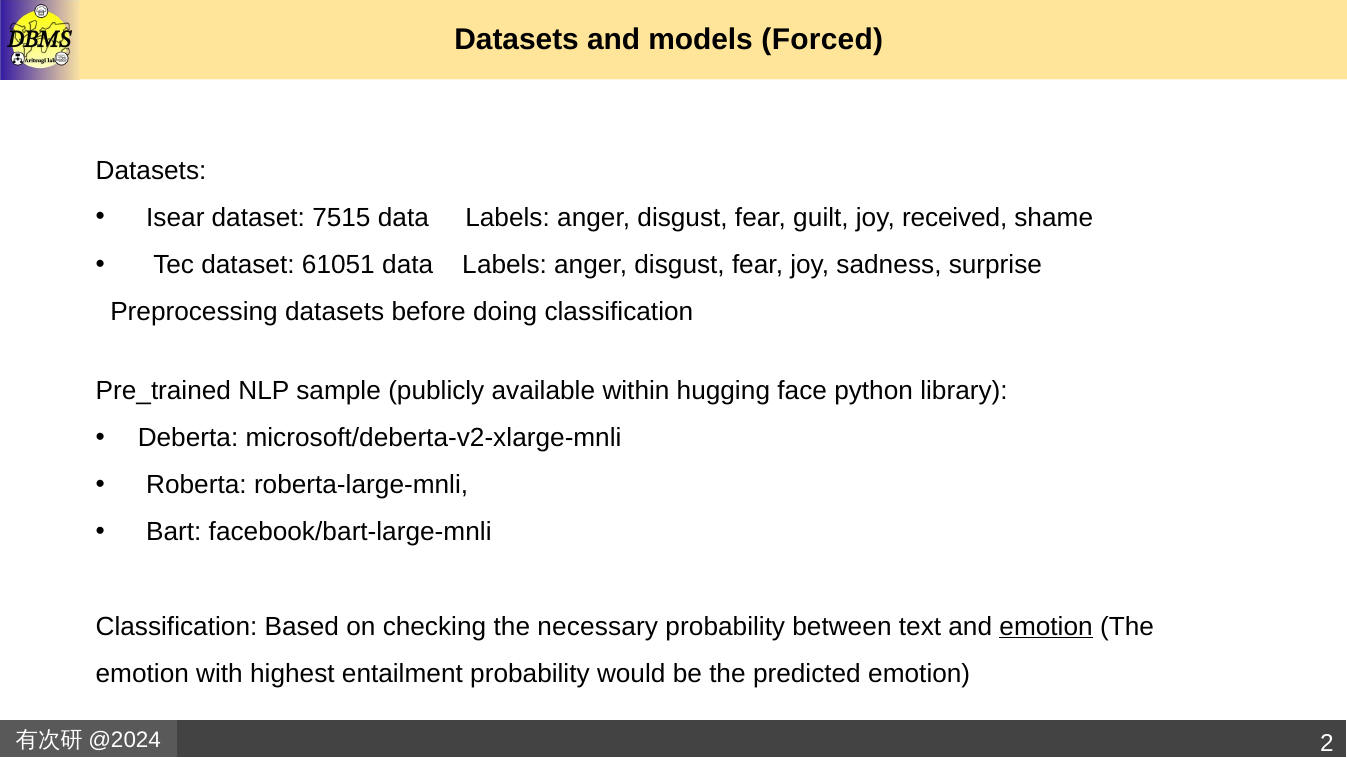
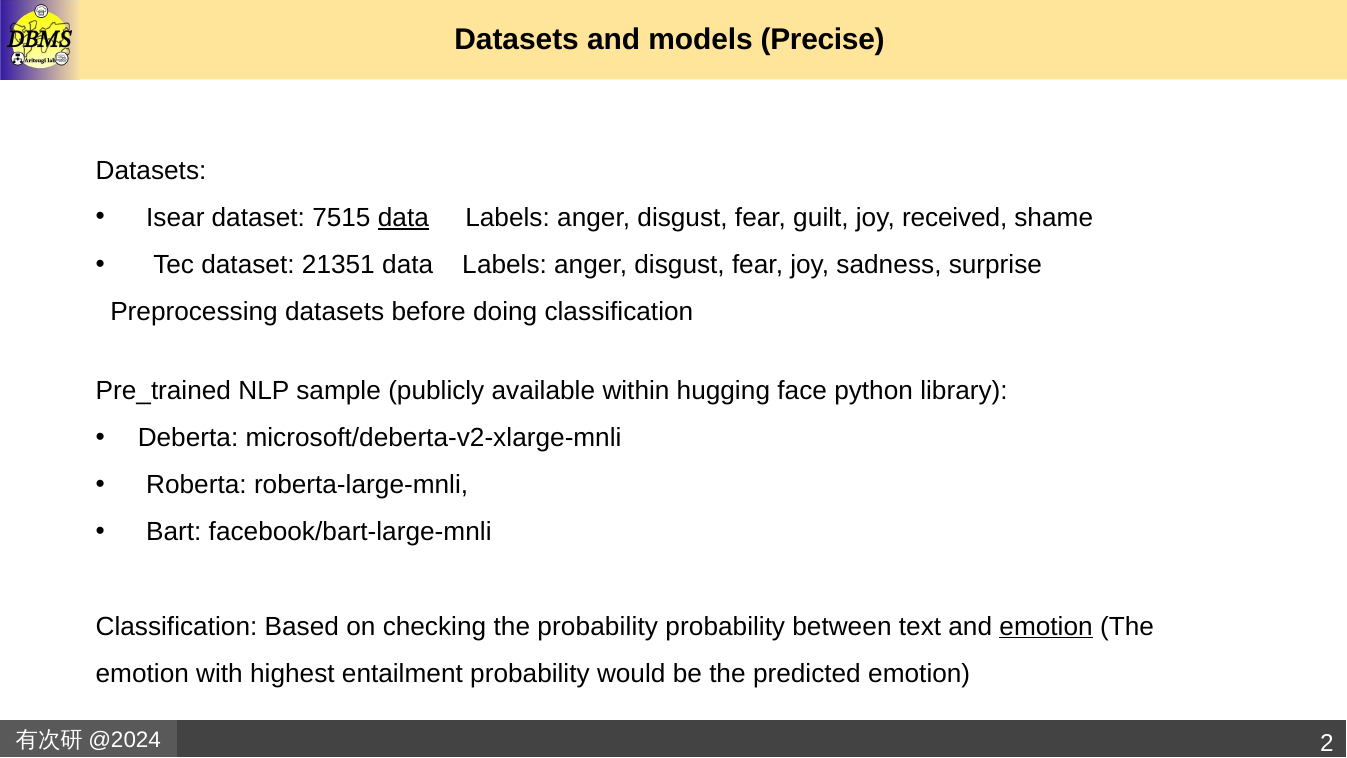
Forced: Forced -> Precise (823, 40)
data underline: none -> present (403, 218)
61051: 61051 -> 21351 (338, 265)
the necessary: necessary -> probability (598, 626)
